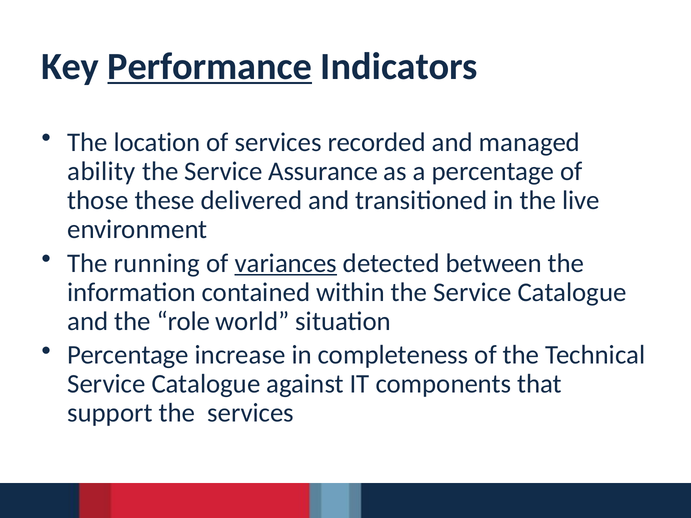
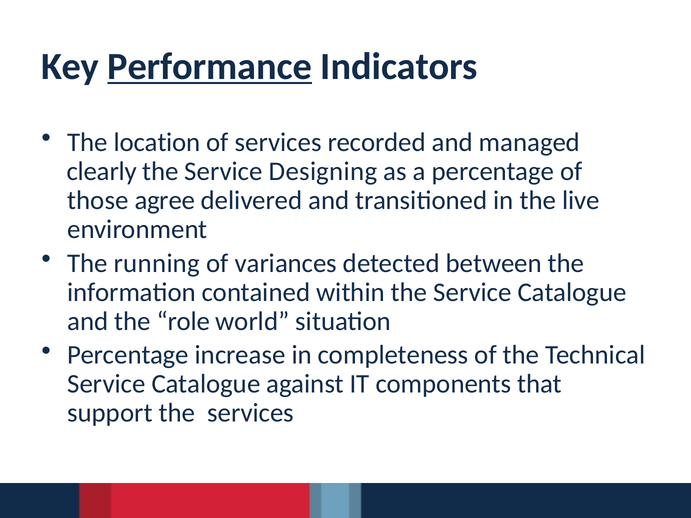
ability: ability -> clearly (102, 171)
Assurance: Assurance -> Designing (323, 171)
these: these -> agree (165, 200)
variances underline: present -> none (286, 263)
